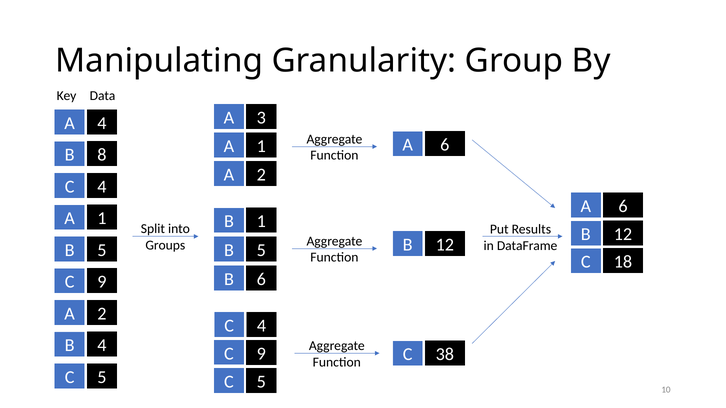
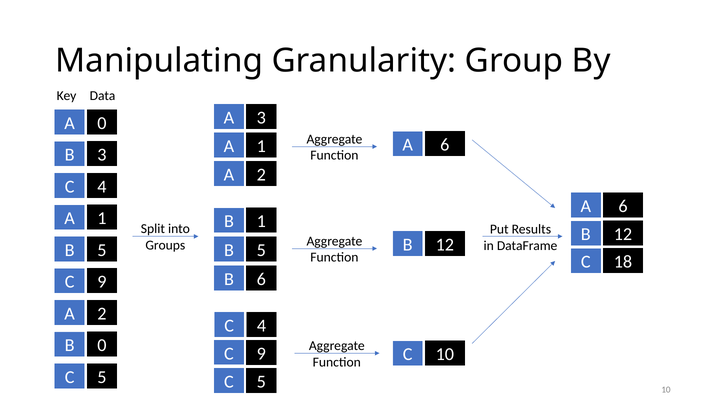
A 4: 4 -> 0 (102, 123)
B 8: 8 -> 3 (102, 155)
B 4: 4 -> 0 (102, 346)
C 38: 38 -> 10 (445, 355)
